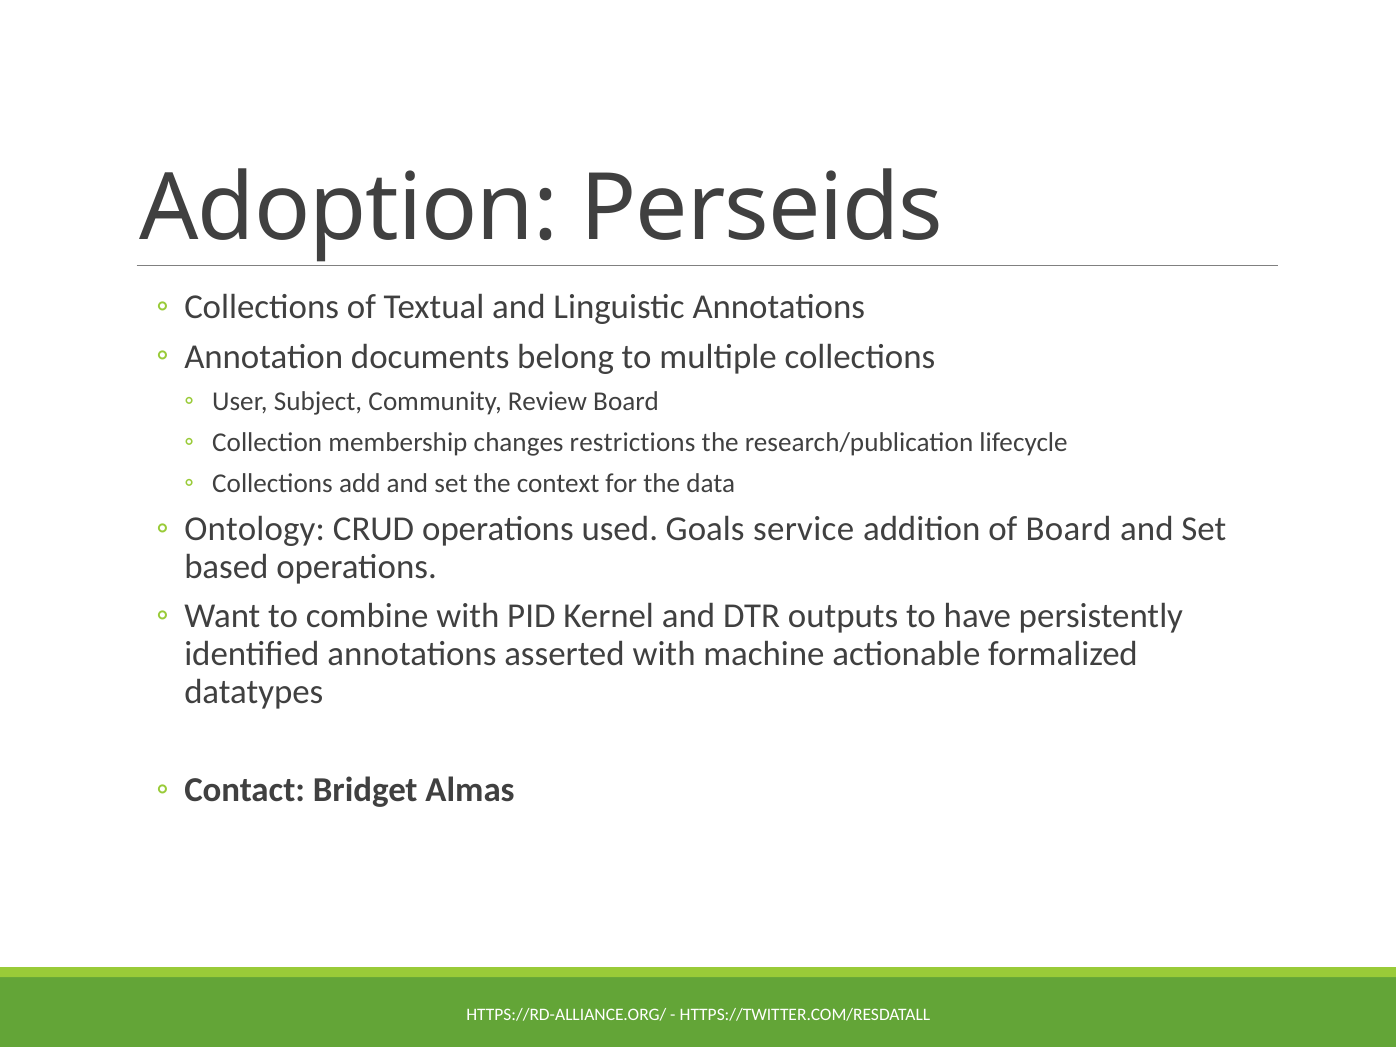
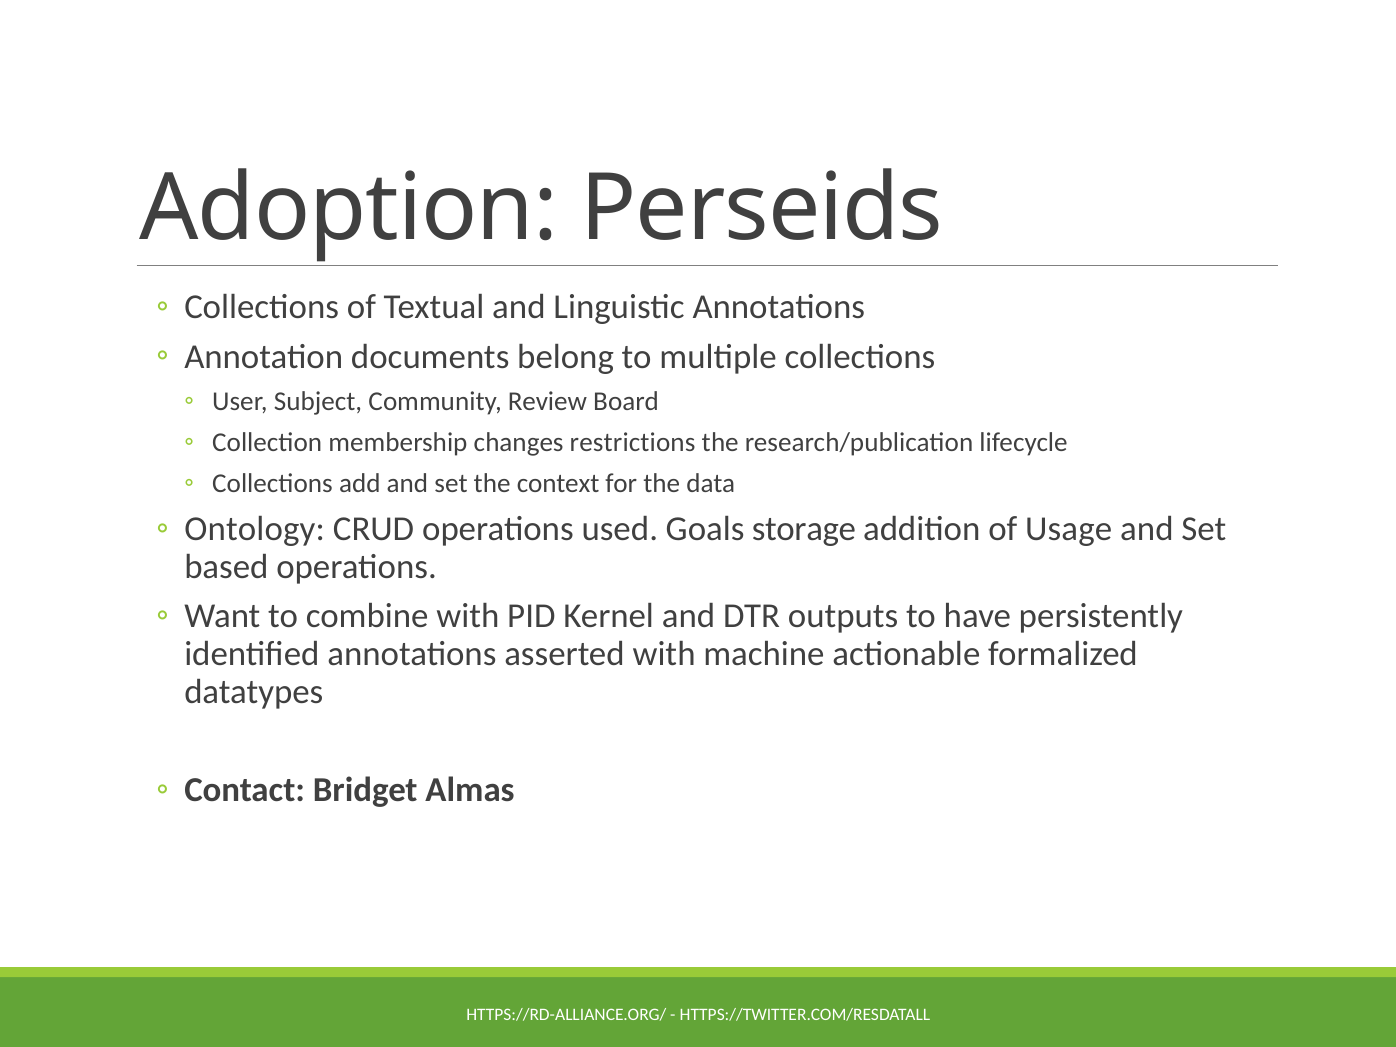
service: service -> storage (804, 529)
of Board: Board -> Usage (1069, 529)
